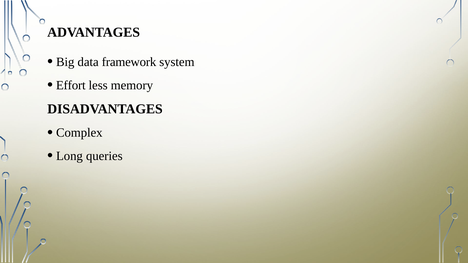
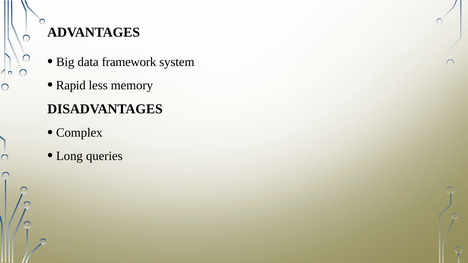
Effort: Effort -> Rapid (71, 85)
